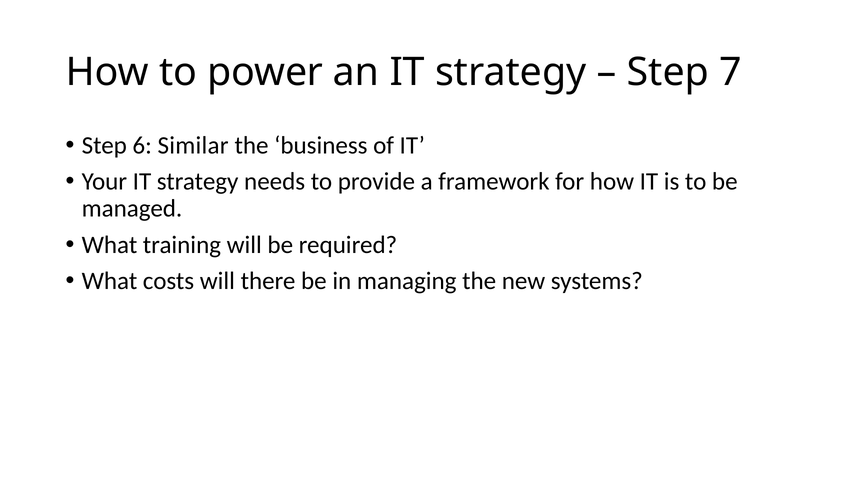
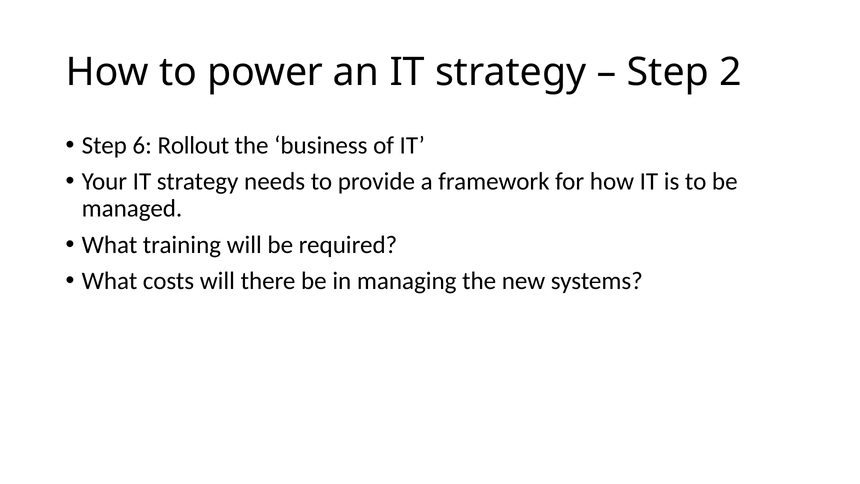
7: 7 -> 2 (731, 72)
Similar: Similar -> Rollout (193, 145)
